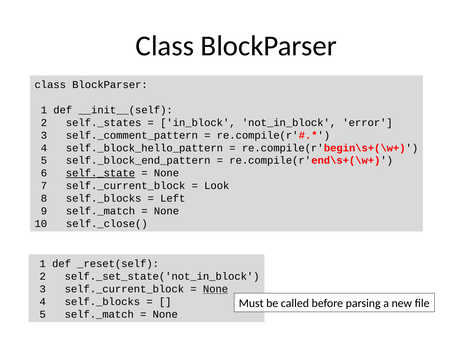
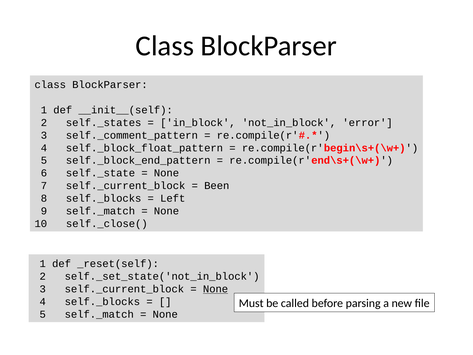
self._block_hello_pattern: self._block_hello_pattern -> self._block_float_pattern (144, 148)
self._state underline: present -> none (100, 173)
Look: Look -> Been (217, 186)
